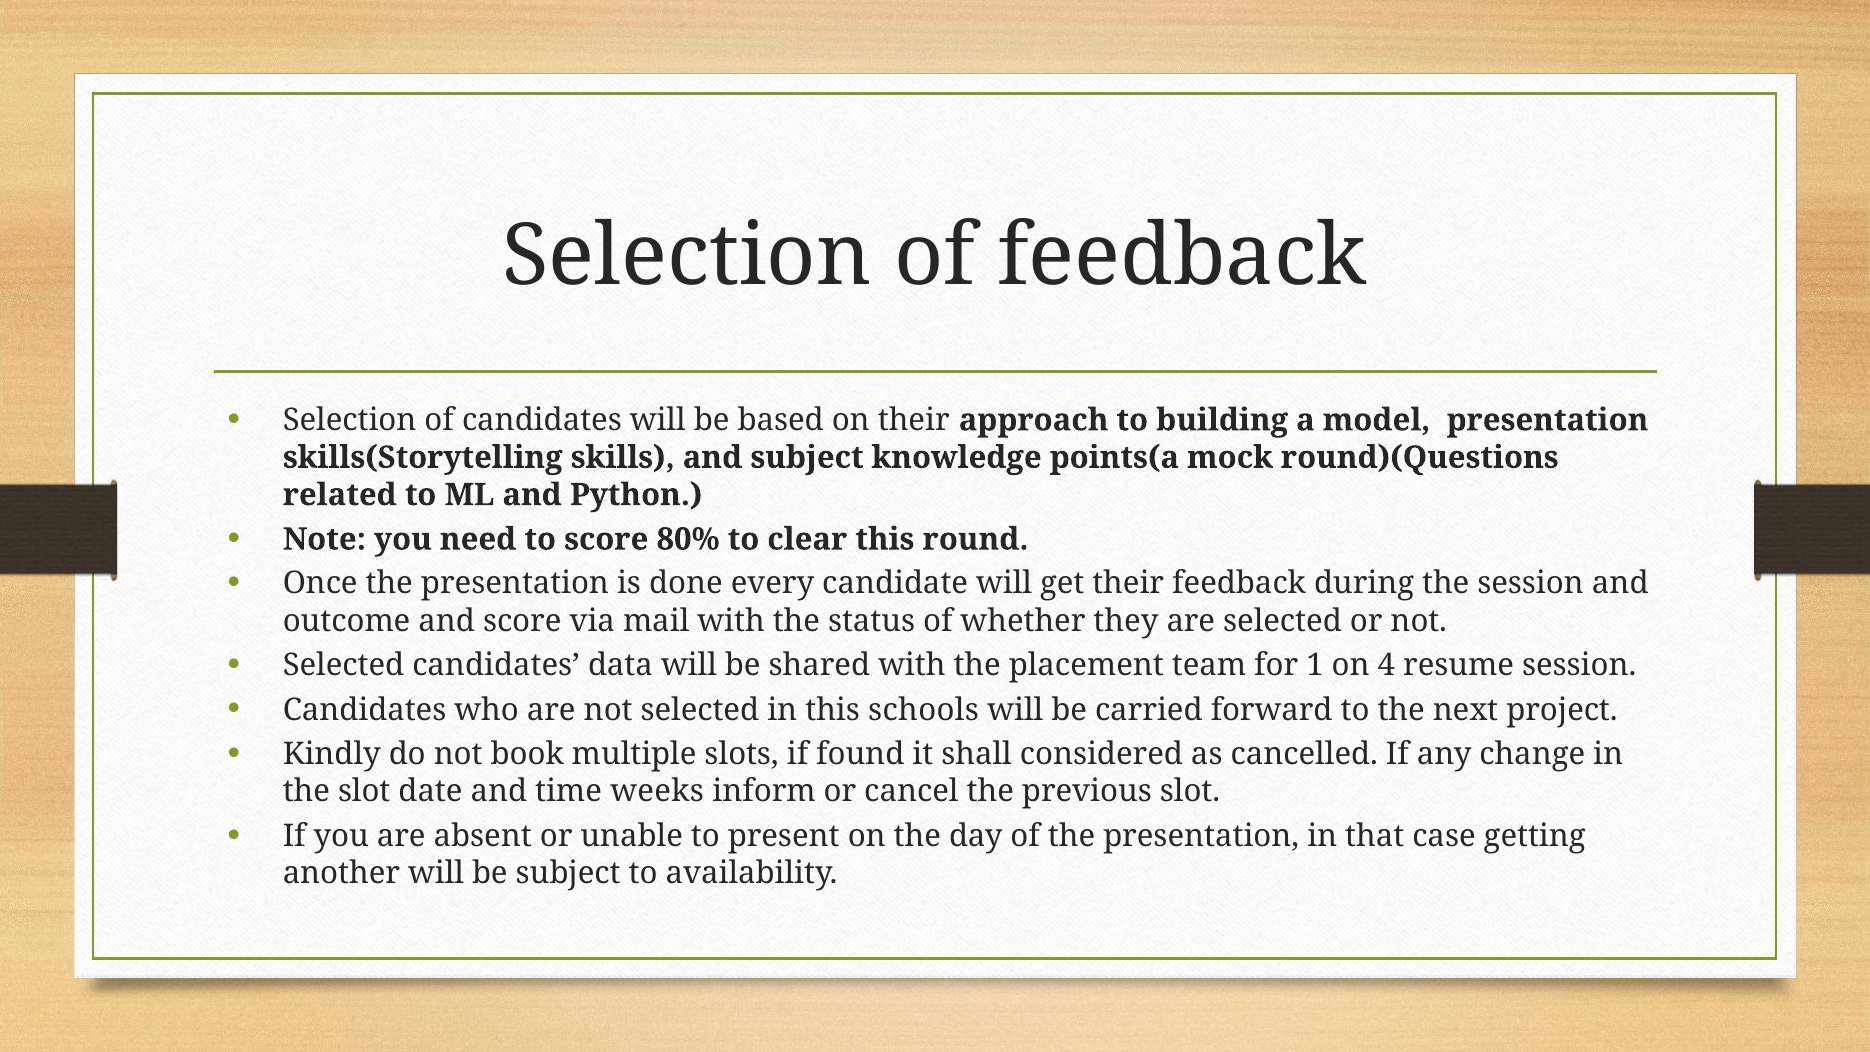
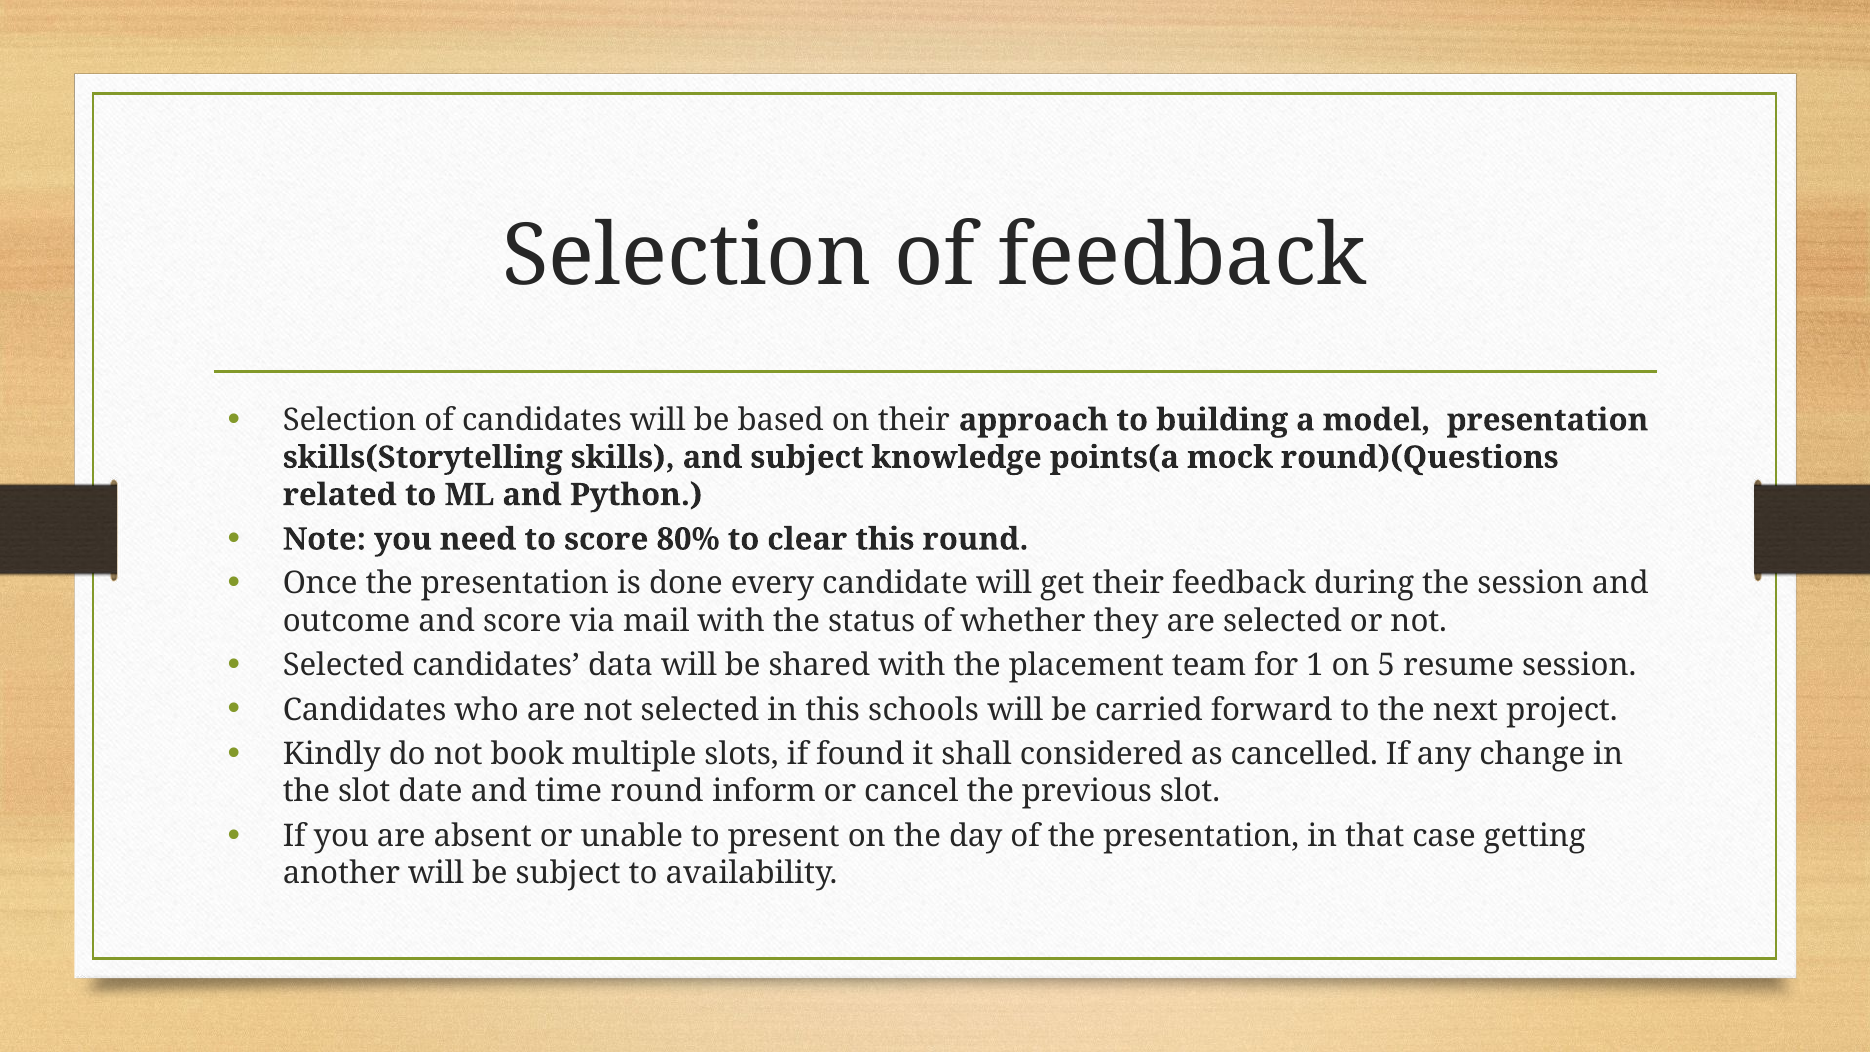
4: 4 -> 5 (1386, 665)
time weeks: weeks -> round (657, 792)
